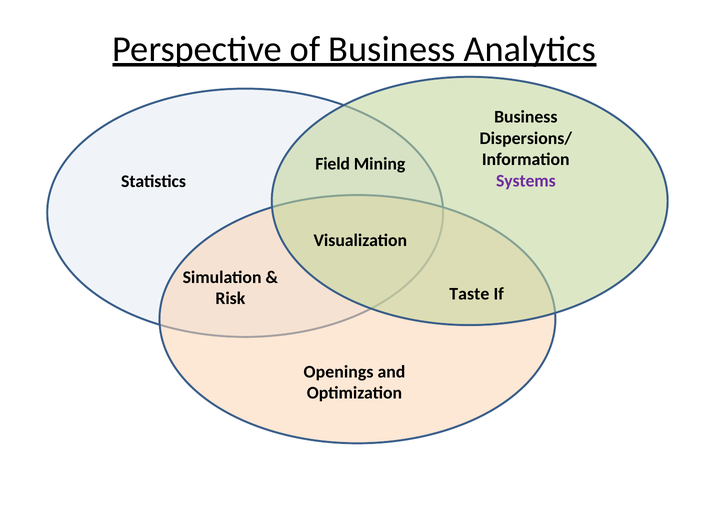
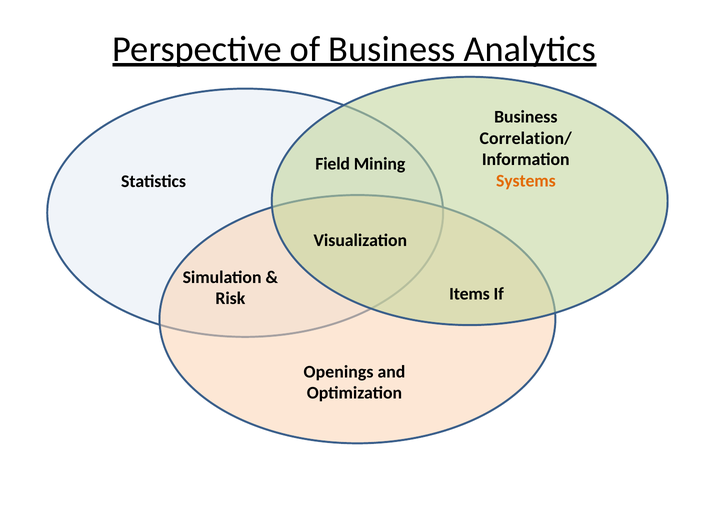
Dispersions/: Dispersions/ -> Correlation/ (526, 138)
Systems colour: purple -> orange (526, 181)
Taste: Taste -> Items (469, 294)
